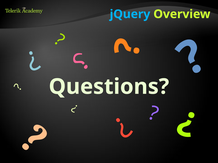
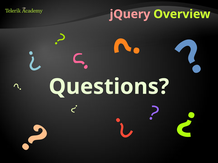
jQuery colour: light blue -> pink (130, 14)
